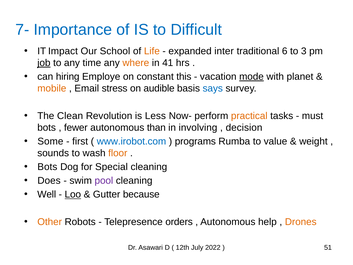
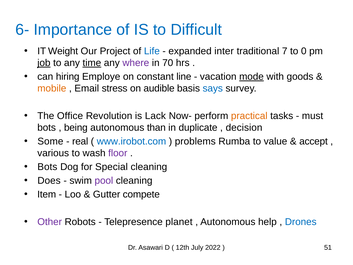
7-: 7- -> 6- (22, 30)
Impact: Impact -> Weight (63, 51)
School: School -> Project (115, 51)
Life colour: orange -> blue (152, 51)
6: 6 -> 7 (285, 51)
3: 3 -> 0 (304, 51)
time underline: none -> present (92, 63)
where colour: orange -> purple (136, 63)
41: 41 -> 70 (168, 63)
this: this -> line (184, 77)
planet: planet -> goods (300, 77)
Clean: Clean -> Office (70, 116)
Less: Less -> Lack (155, 116)
fewer: fewer -> being (76, 128)
involving: involving -> duplicate (198, 128)
first: first -> real (80, 141)
programs: programs -> problems (195, 141)
weight: weight -> accept (313, 141)
sounds: sounds -> various (53, 153)
floor colour: orange -> purple (118, 153)
Well: Well -> Item (47, 194)
Loo underline: present -> none (73, 194)
because: because -> compete (141, 194)
Other colour: orange -> purple (50, 222)
orders: orders -> planet (179, 222)
Drones colour: orange -> blue (301, 222)
